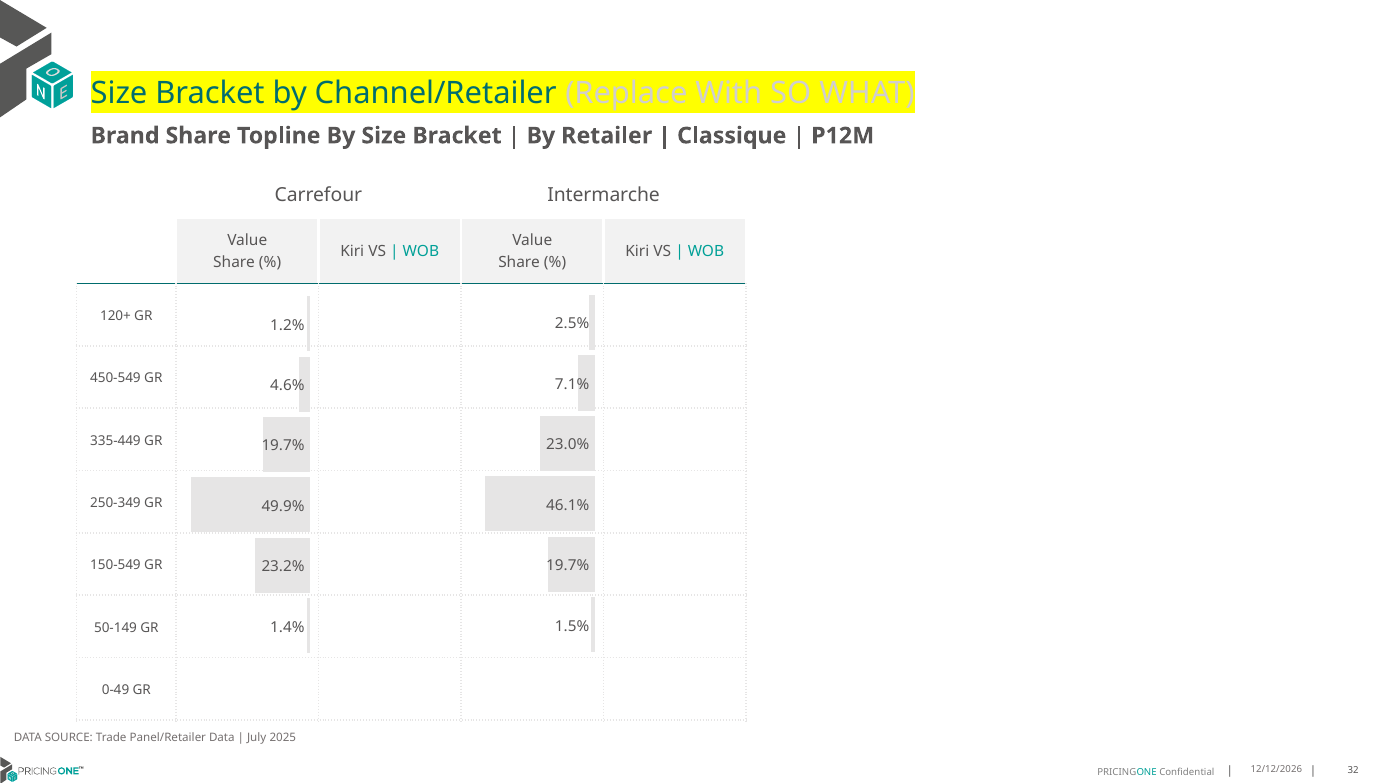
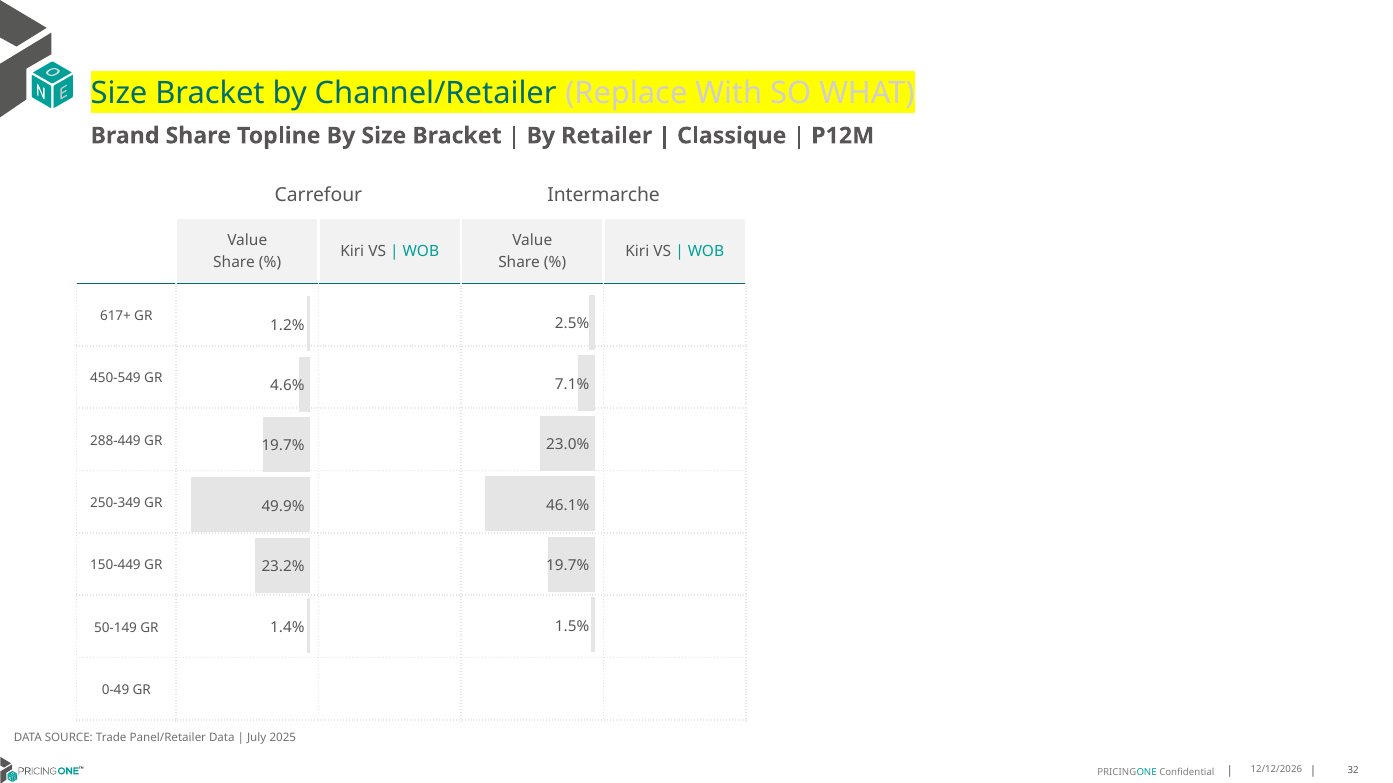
120+: 120+ -> 617+ (115, 316)
335-449: 335-449 -> 288-449 (115, 441)
150-549: 150-549 -> 150-449 (115, 566)
